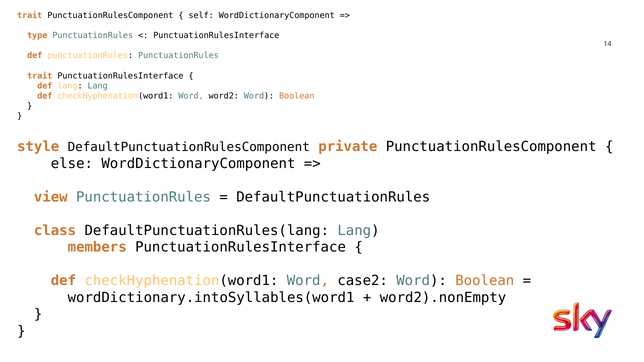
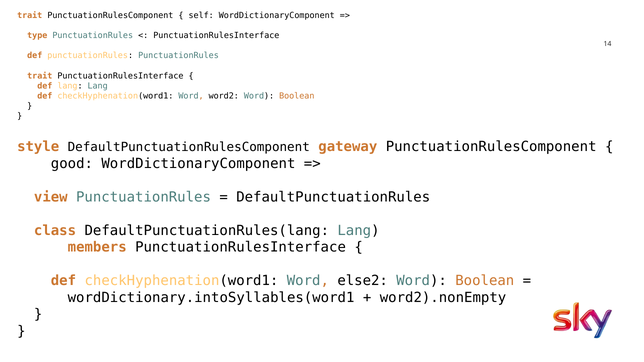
private: private -> gateway (348, 147)
else: else -> good (72, 163)
case2: case2 -> else2 (363, 281)
